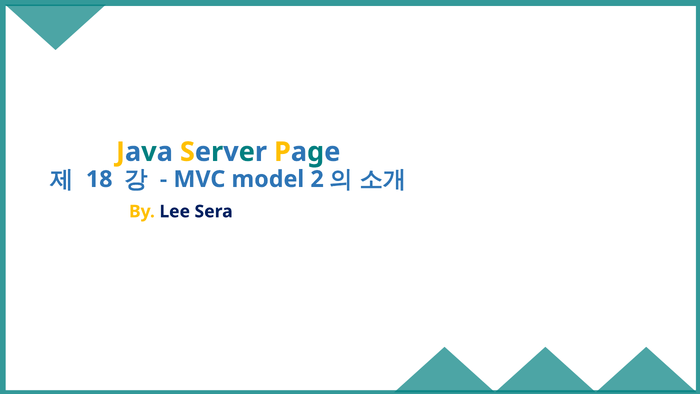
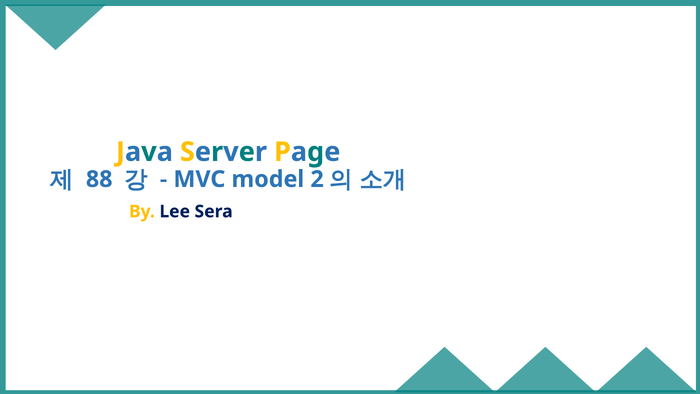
18: 18 -> 88 (99, 179)
